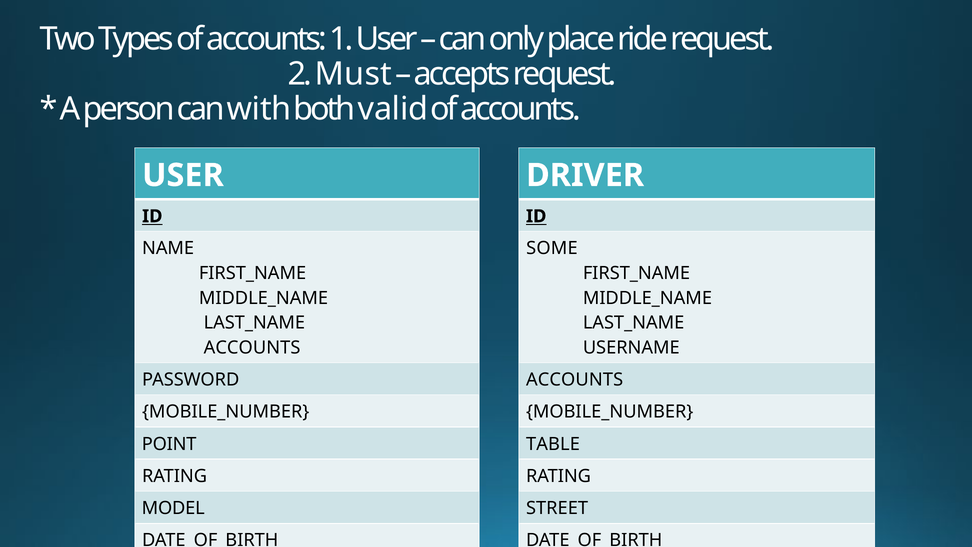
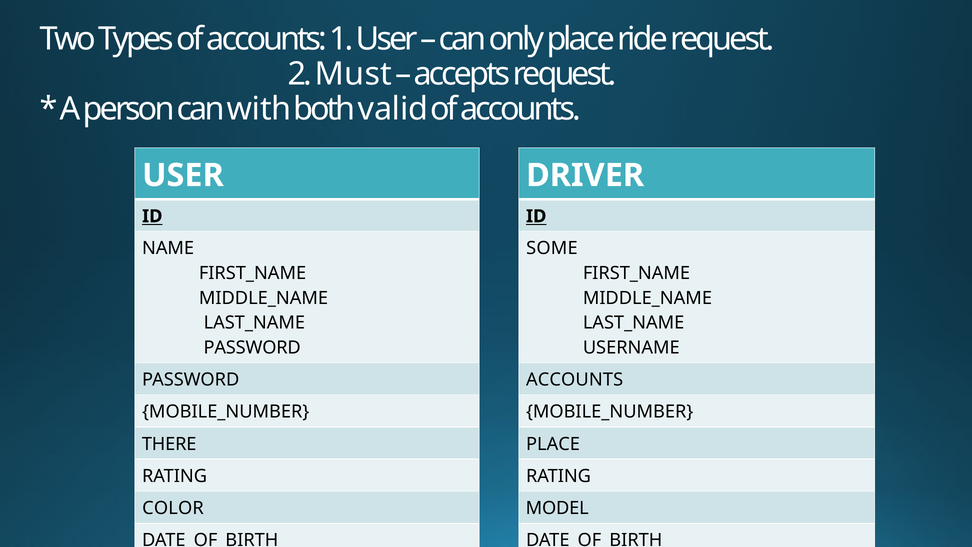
ACCOUNTS: ACCOUNTS -> PASSWORD (252, 347)
POINT: POINT -> THERE (169, 444)
TABLE: TABLE -> PLACE (553, 444)
MODEL: MODEL -> COLOR (173, 508)
STREET: STREET -> MODEL (557, 508)
